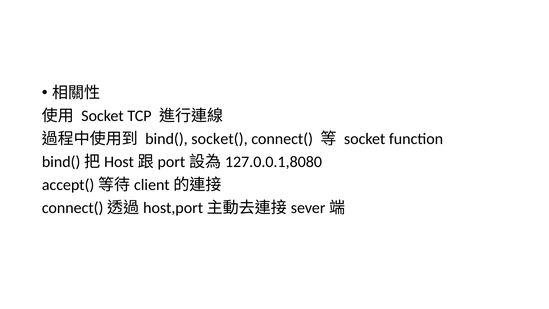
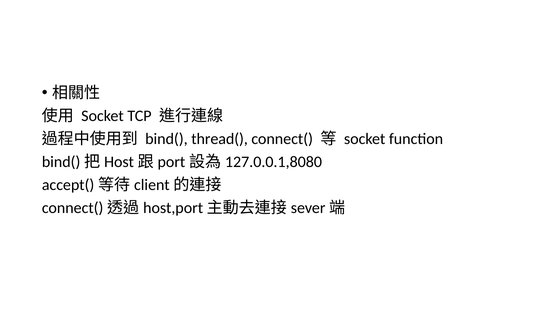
socket(: socket( -> thread( (220, 139)
